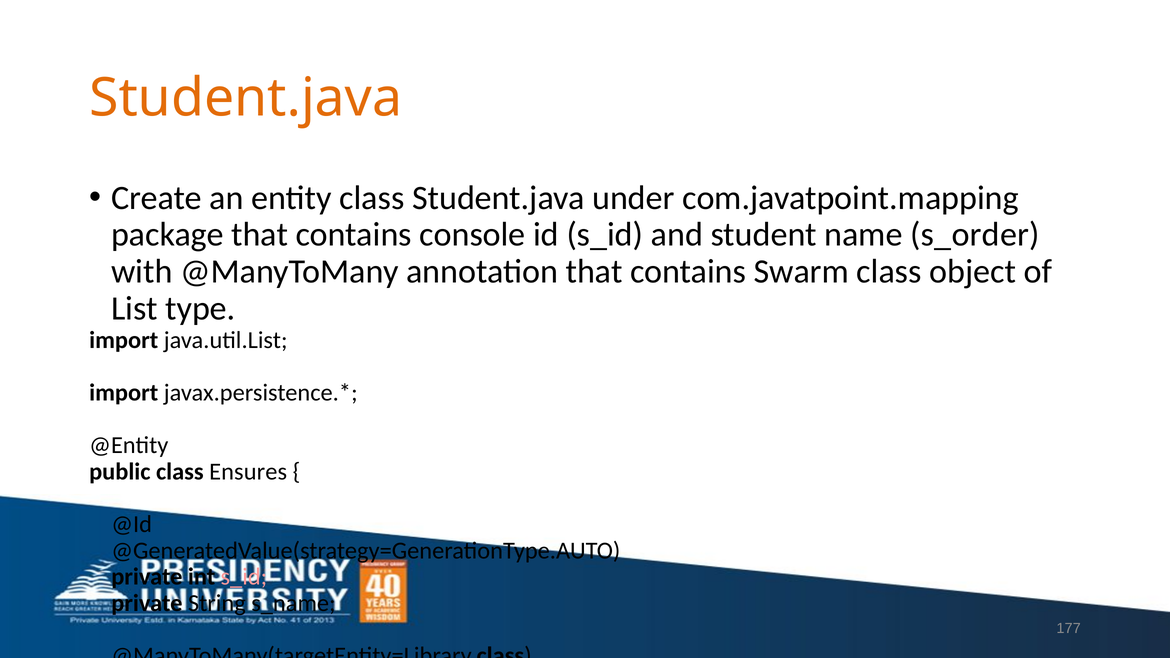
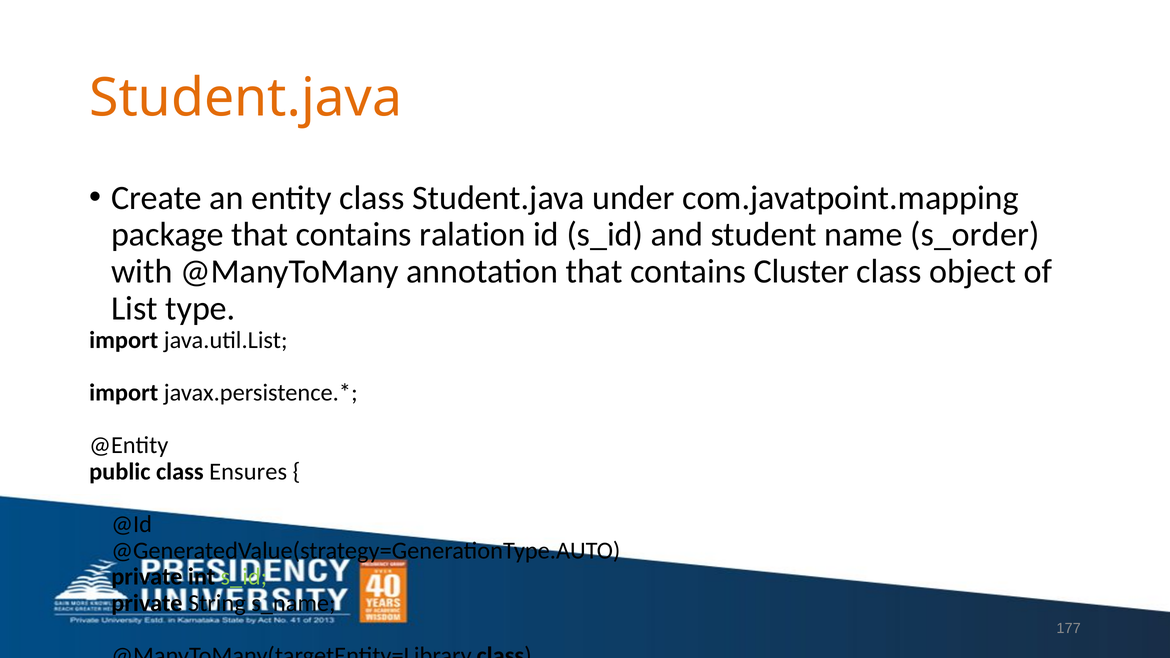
console: console -> ralation (472, 235)
Swarm: Swarm -> Cluster (801, 272)
s_id colour: pink -> light green (244, 577)
